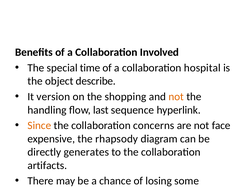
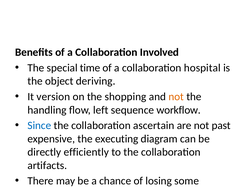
describe: describe -> deriving (96, 81)
last: last -> left (101, 110)
hyperlink: hyperlink -> workflow (179, 110)
Since colour: orange -> blue (39, 126)
concerns: concerns -> ascertain (154, 126)
face: face -> past (221, 126)
rhapsody: rhapsody -> executing (117, 139)
generates: generates -> efficiently (86, 152)
